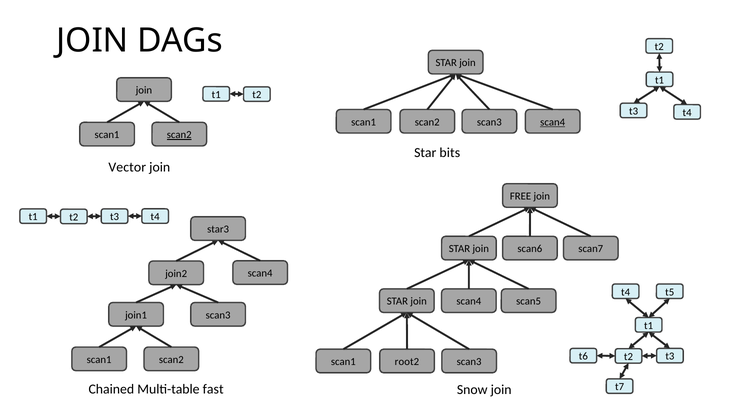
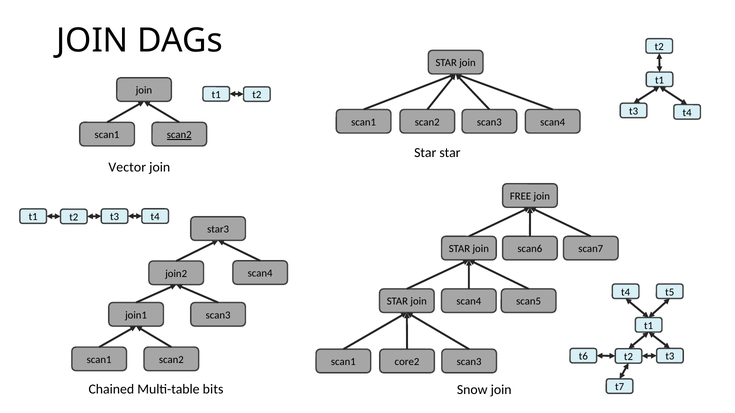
scan4 underline: present -> none (553, 122)
Star bits: bits -> star (450, 153)
root2: root2 -> core2 (407, 362)
fast: fast -> bits (213, 390)
